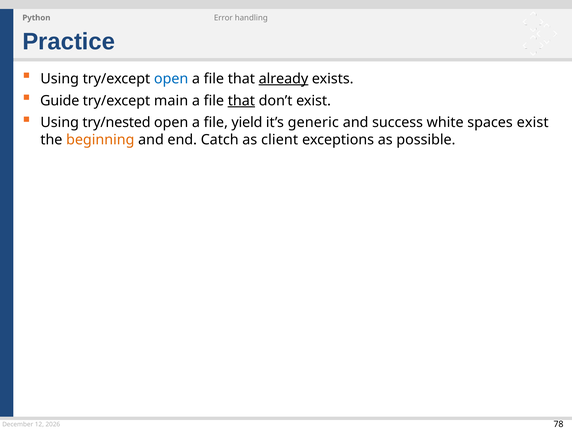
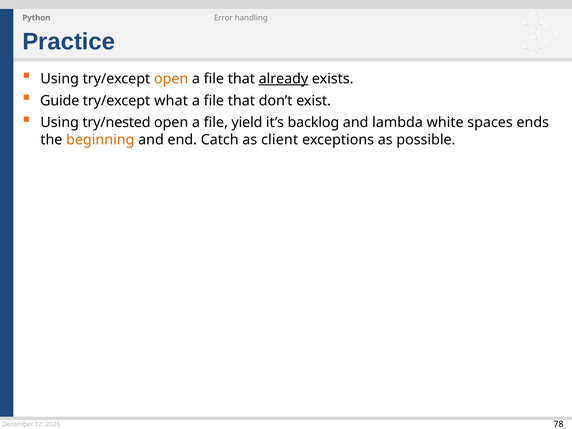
open colour: blue -> orange (171, 79)
main: main -> what (171, 101)
that underline: present -> none (241, 101)
generic: generic -> backlog (313, 123)
success: success -> lambda (398, 123)
spaces exist: exist -> ends (533, 123)
